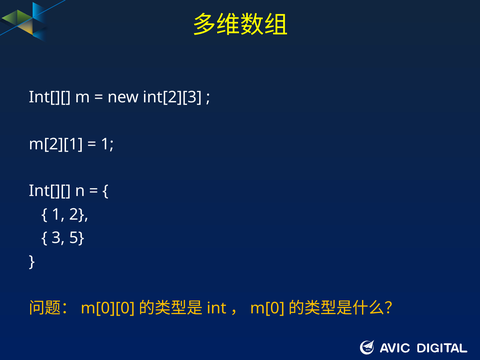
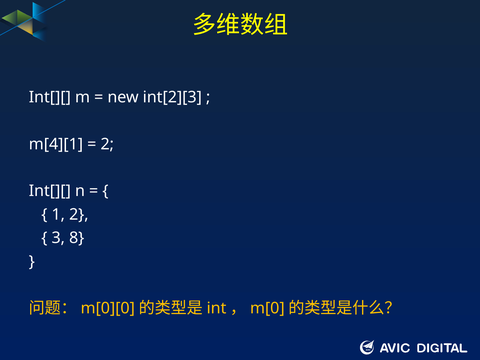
m[2][1: m[2][1 -> m[4][1 (56, 144)
1: 1 -> 2 (107, 144)
5: 5 -> 8 (77, 238)
